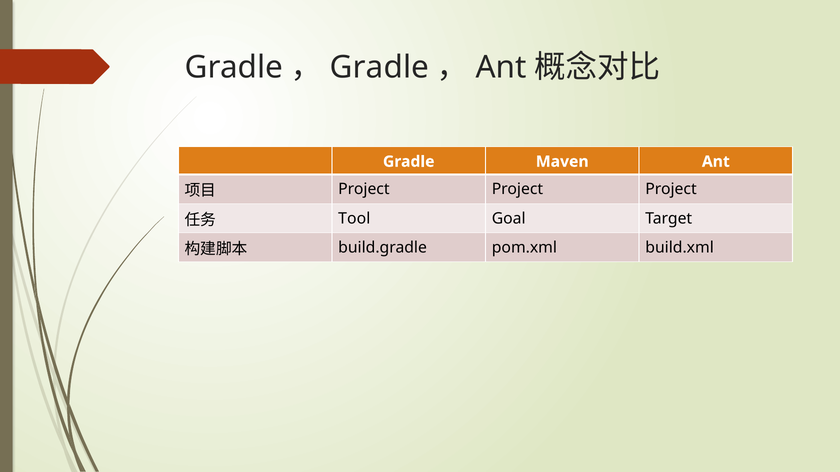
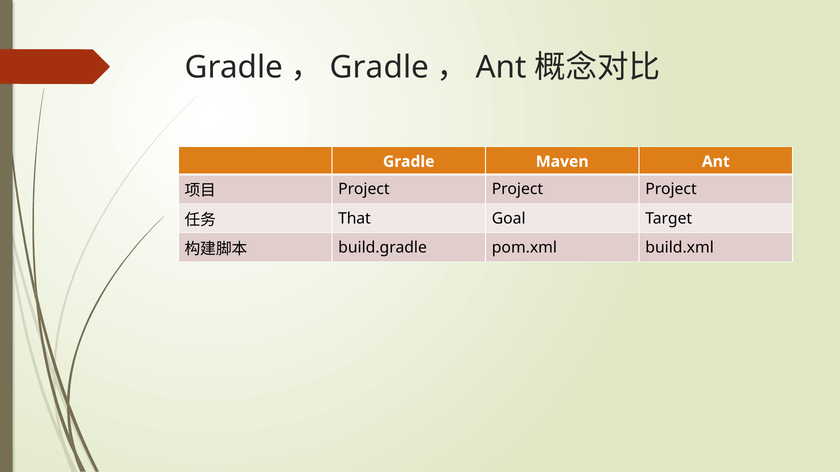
Tool: Tool -> That (354, 219)
